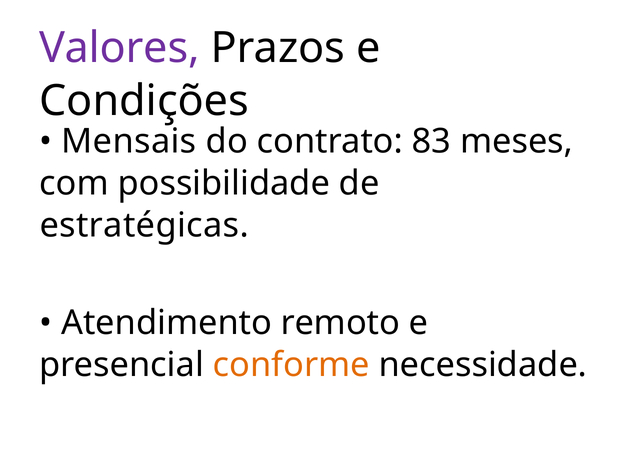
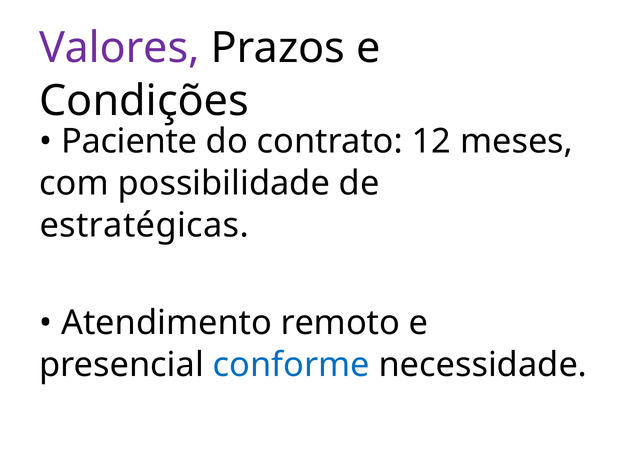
Mensais: Mensais -> Paciente (129, 141)
83: 83 -> 12 (431, 141)
conforme colour: orange -> blue (291, 365)
